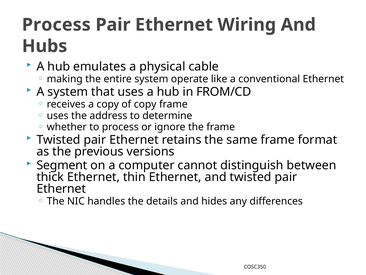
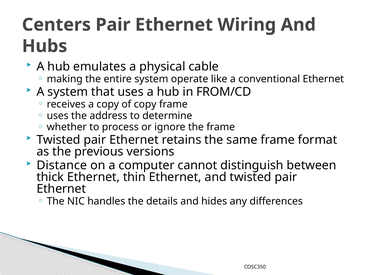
Process: Process -> Centers (56, 25)
Segment: Segment -> Distance (62, 165)
